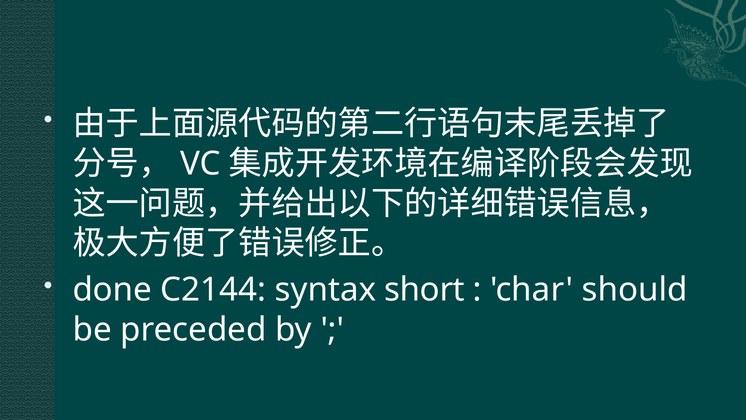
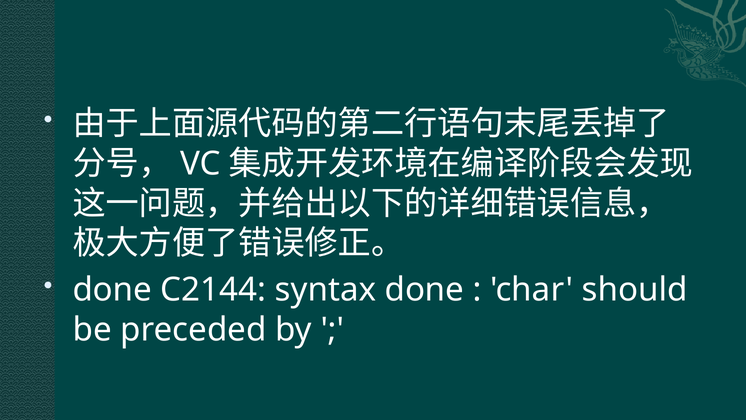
syntax short: short -> done (424, 290)
